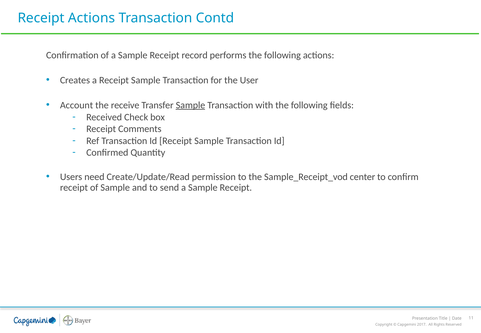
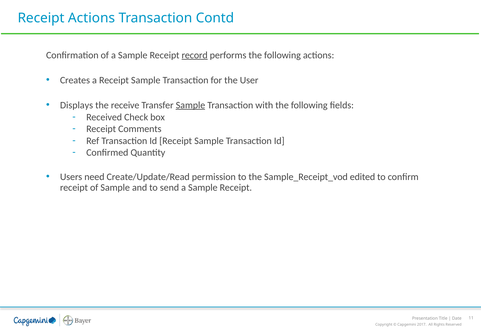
record underline: none -> present (195, 55)
Account: Account -> Displays (77, 105)
center: center -> edited (362, 177)
